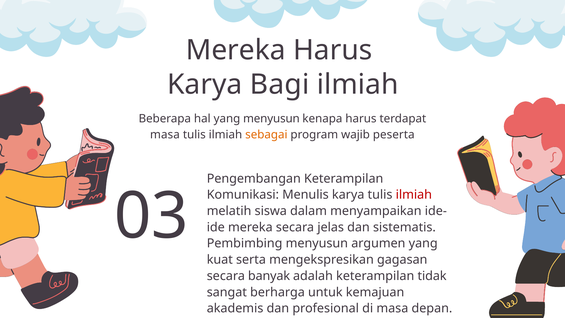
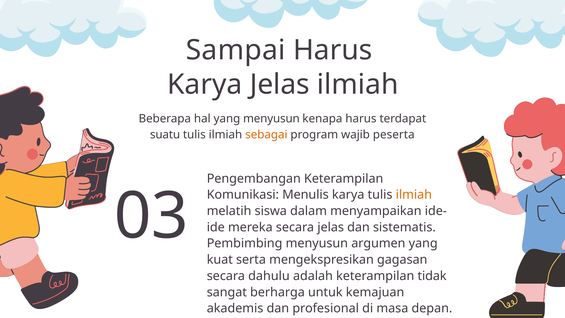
Mereka: Mereka -> Sampai (236, 50)
Karya Bagi: Bagi -> Jelas (280, 85)
masa: masa -> suatu (165, 135)
ilmiah colour: red -> orange (414, 195)
banyak: banyak -> dahulu (269, 276)
